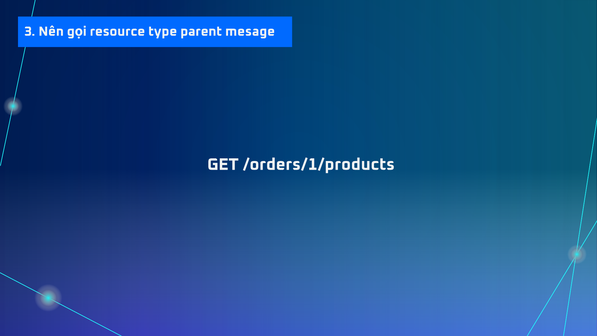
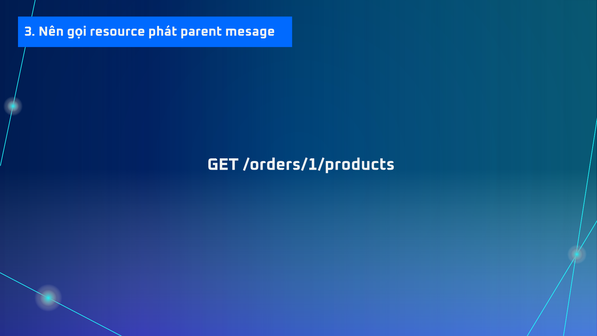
type: type -> phát (163, 31)
